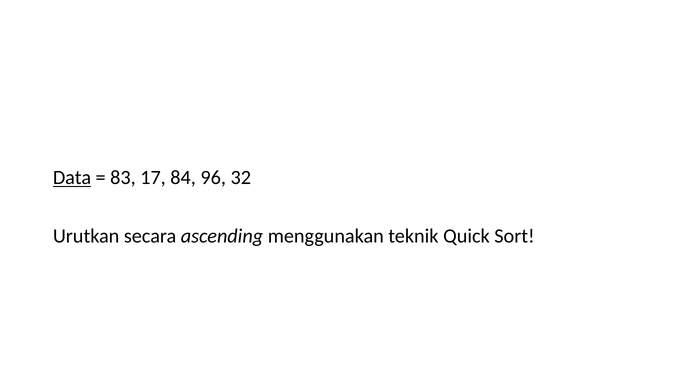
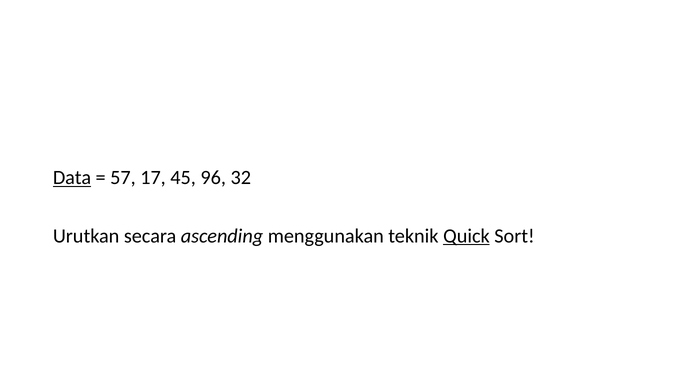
83: 83 -> 57 (123, 178)
84: 84 -> 45 (183, 178)
Quick underline: none -> present (466, 236)
